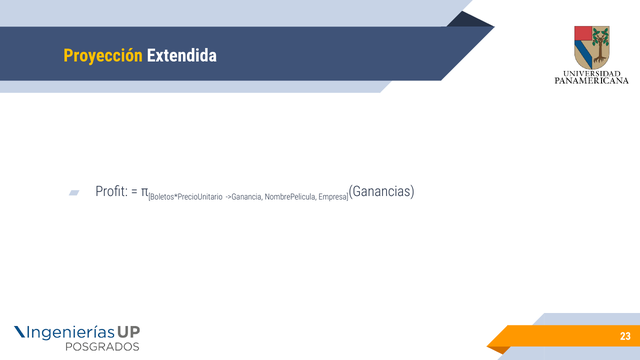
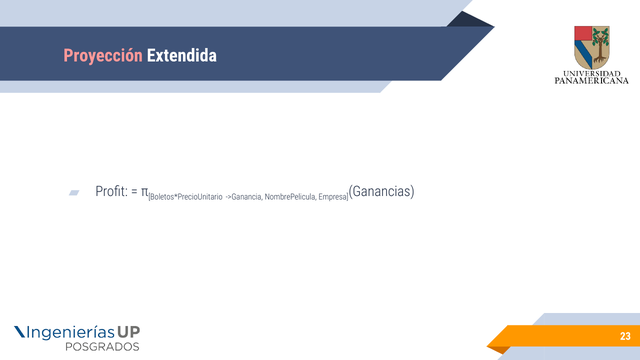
Proyección colour: yellow -> pink (103, 56)
